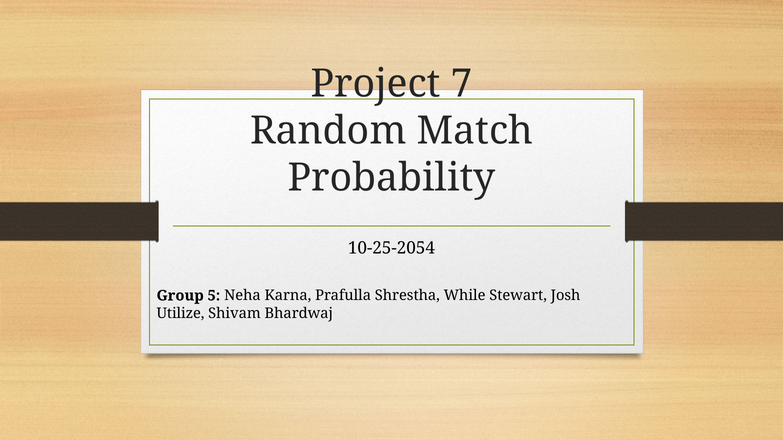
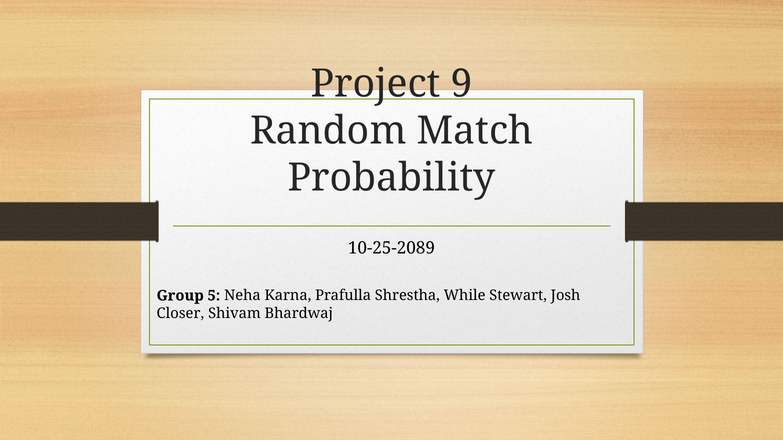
7: 7 -> 9 (462, 84)
10-25-2054: 10-25-2054 -> 10-25-2089 (391, 248)
Utilize: Utilize -> Closer (180, 313)
